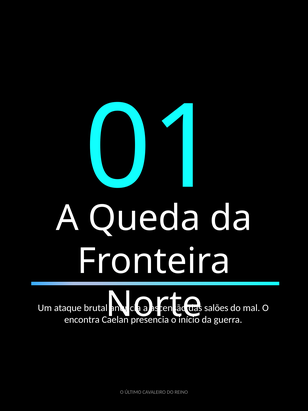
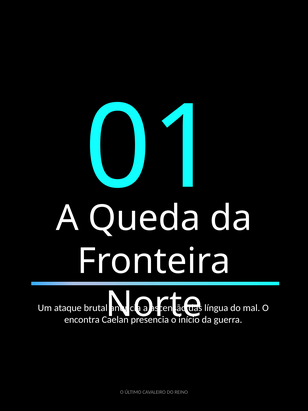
salões: salões -> língua (216, 308)
